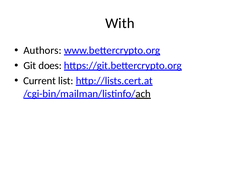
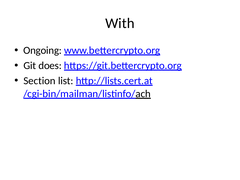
Authors: Authors -> Ongoing (43, 50)
Current: Current -> Section (39, 81)
